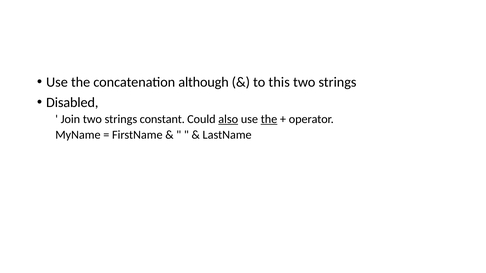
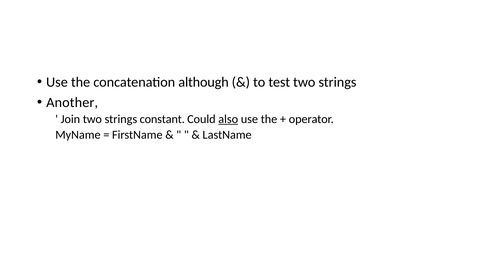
this: this -> test (279, 82)
Disabled: Disabled -> Another (72, 103)
the underline: present -> none (269, 119)
